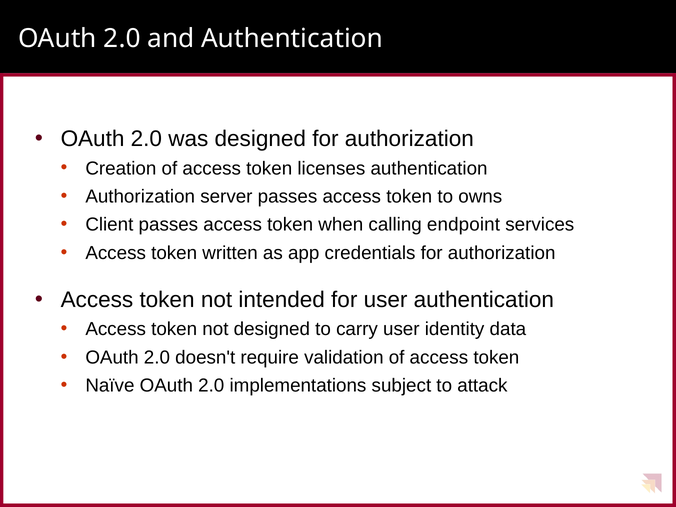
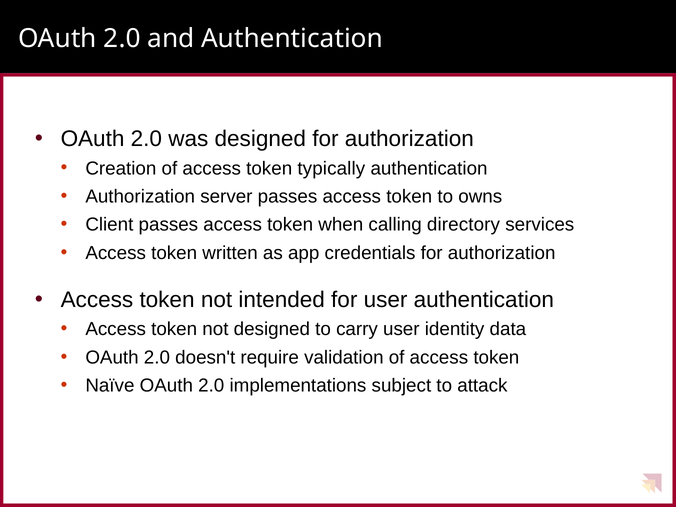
licenses: licenses -> typically (331, 168)
endpoint: endpoint -> directory (463, 225)
